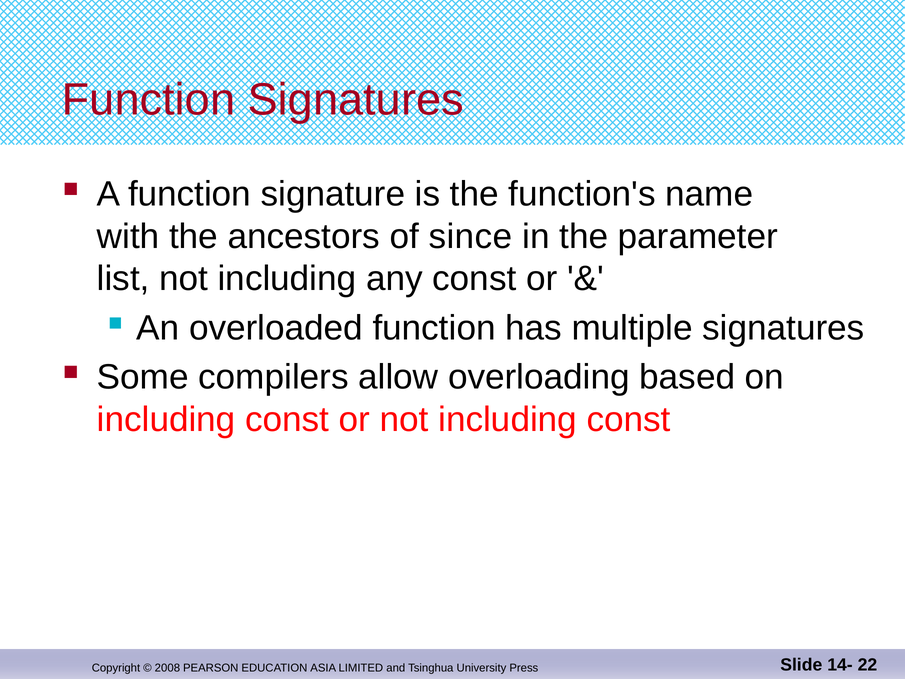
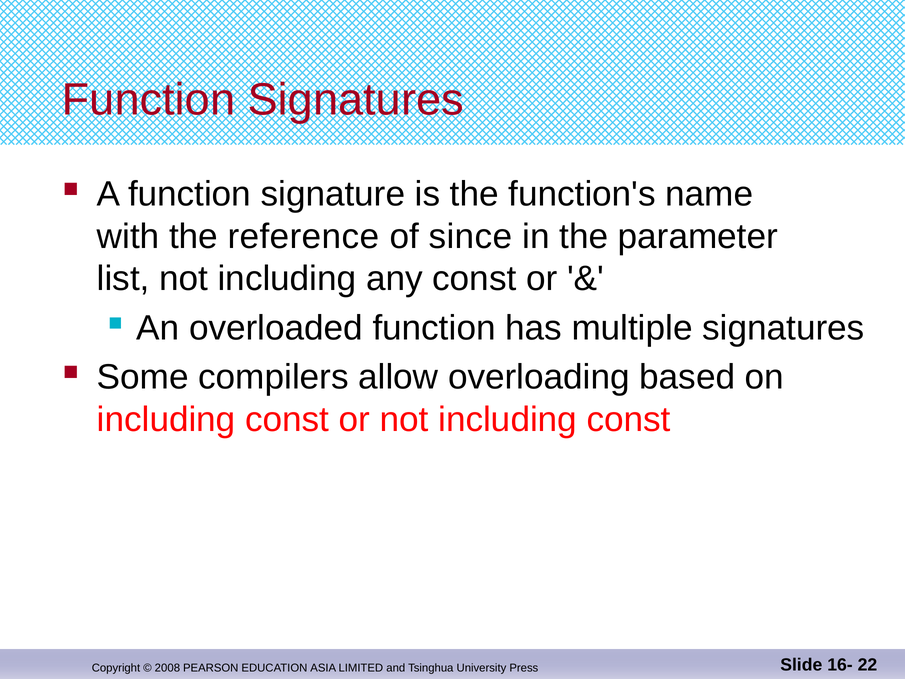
ancestors: ancestors -> reference (304, 236)
14-: 14- -> 16- (840, 665)
